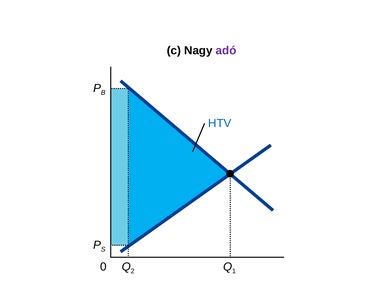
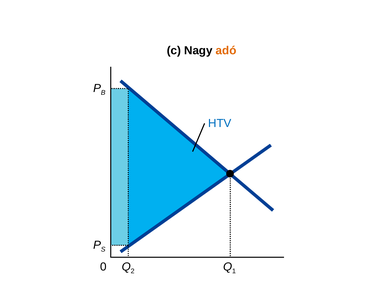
adó colour: purple -> orange (226, 51)
